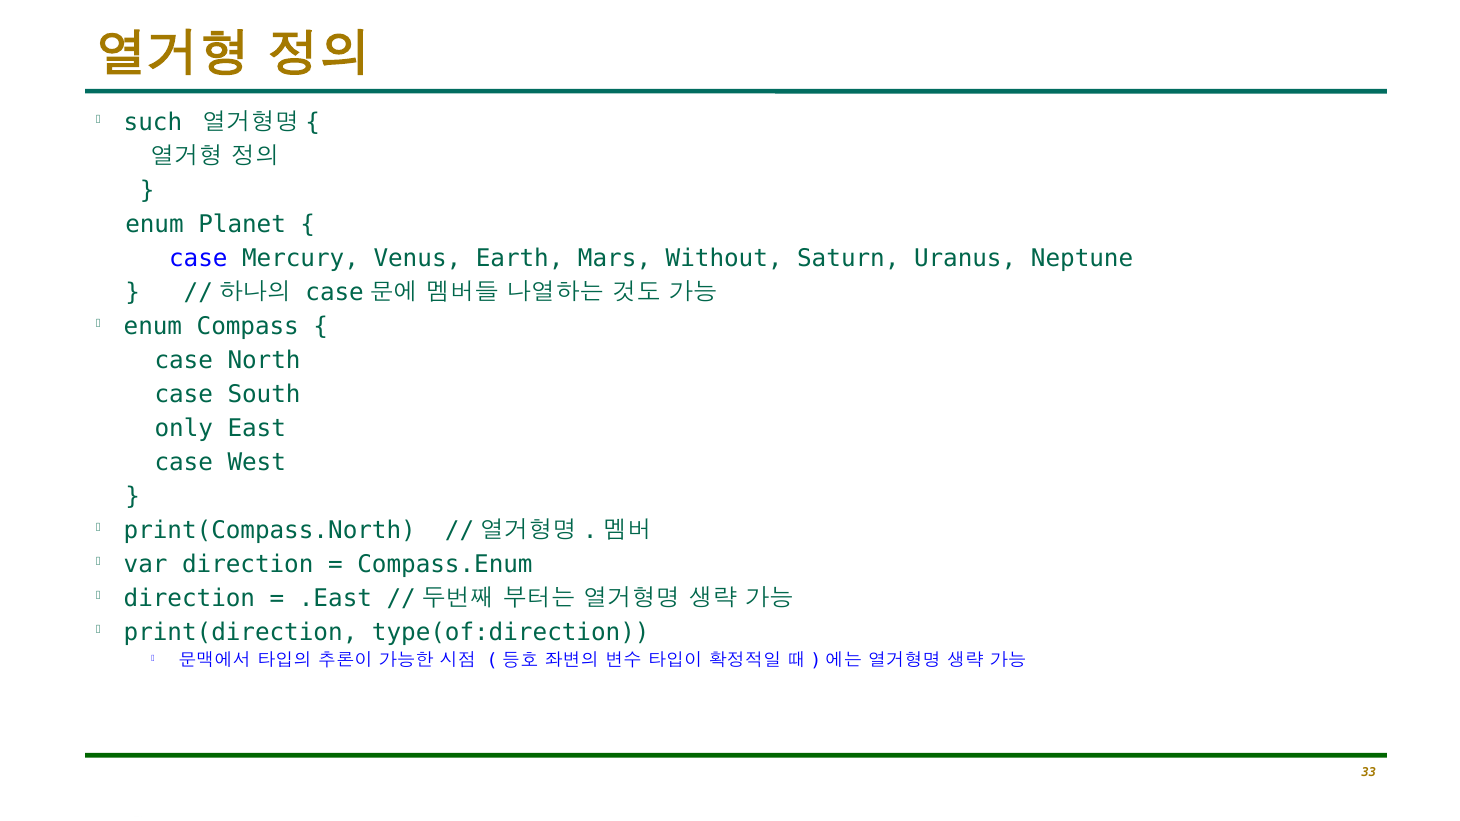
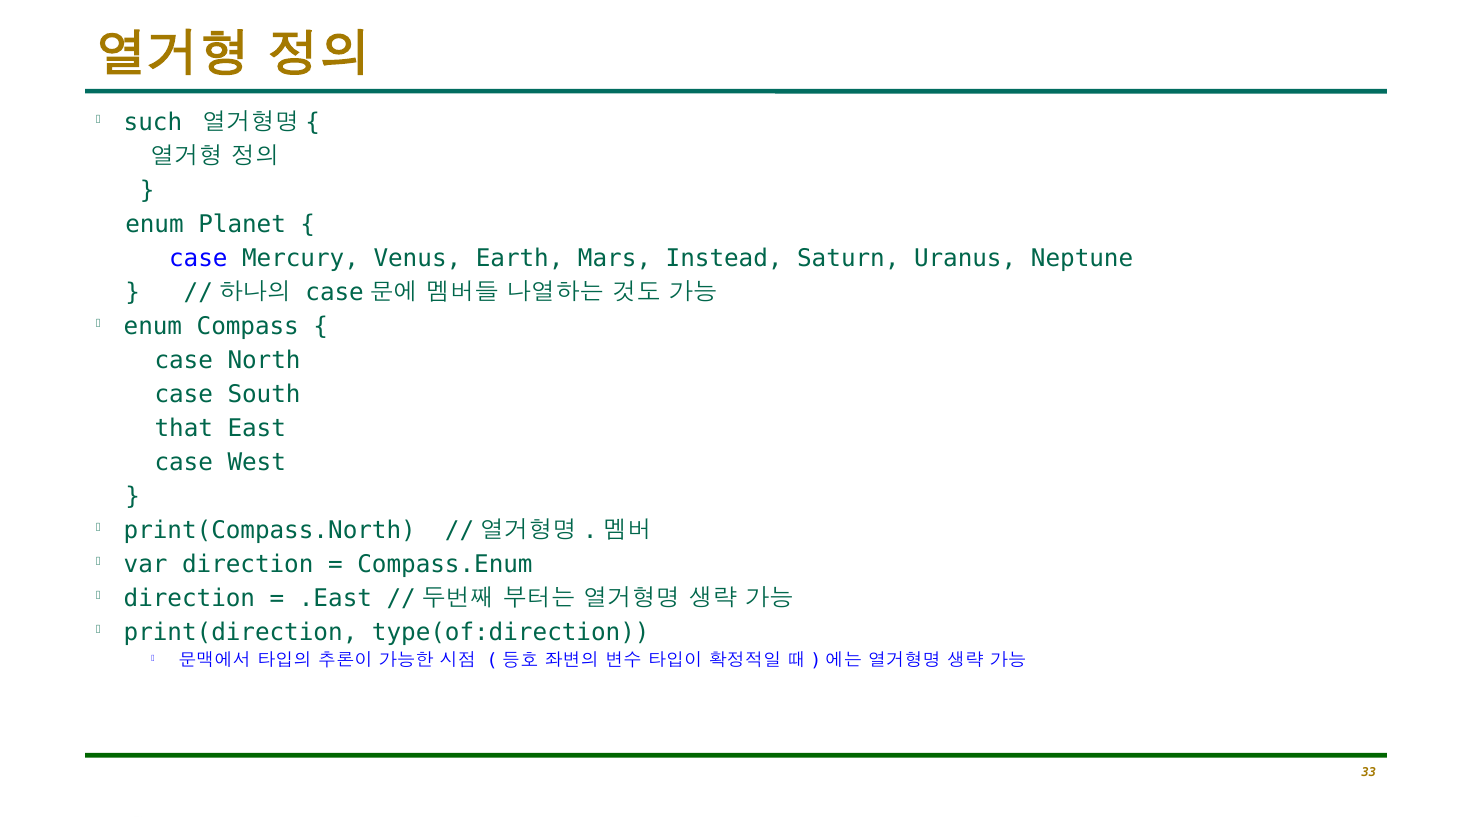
Without: Without -> Instead (724, 258)
only: only -> that (184, 428)
